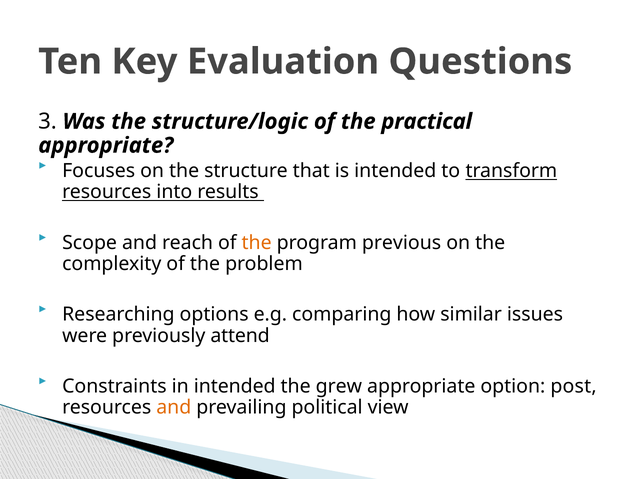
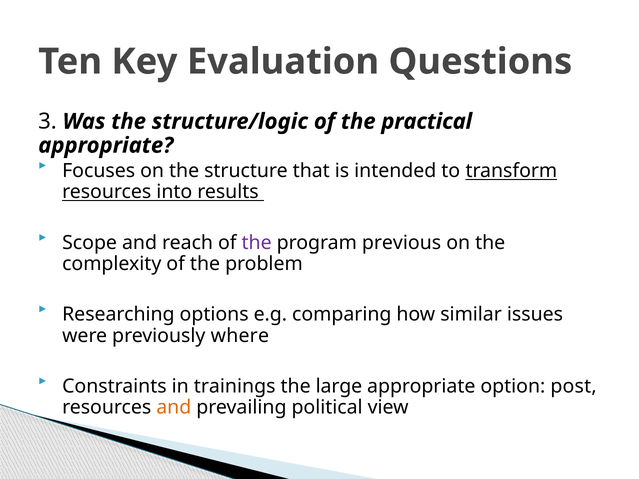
the colour: orange -> purple (257, 243)
attend: attend -> where (240, 336)
in intended: intended -> trainings (235, 387)
grew: grew -> large (339, 387)
